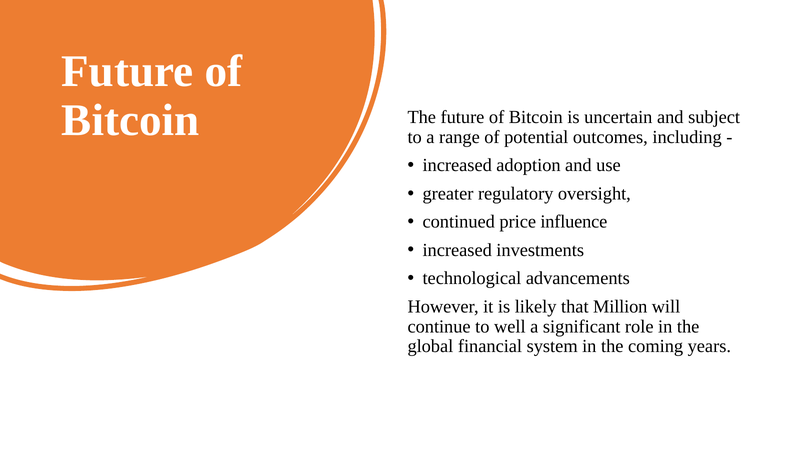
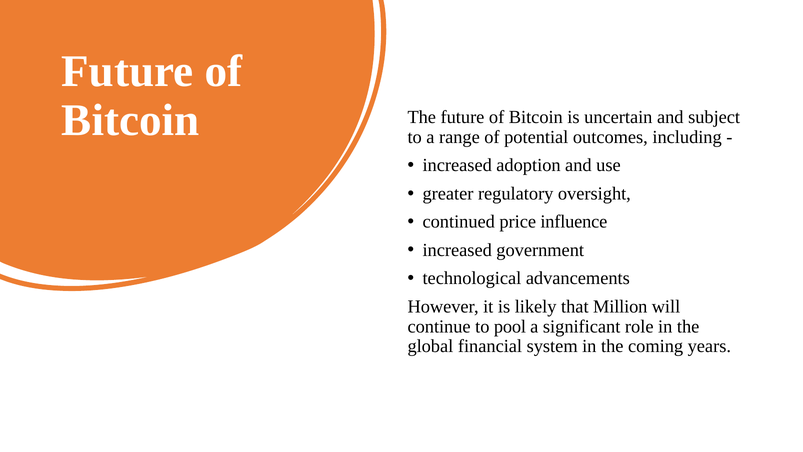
investments: investments -> government (540, 250)
well: well -> pool (510, 326)
